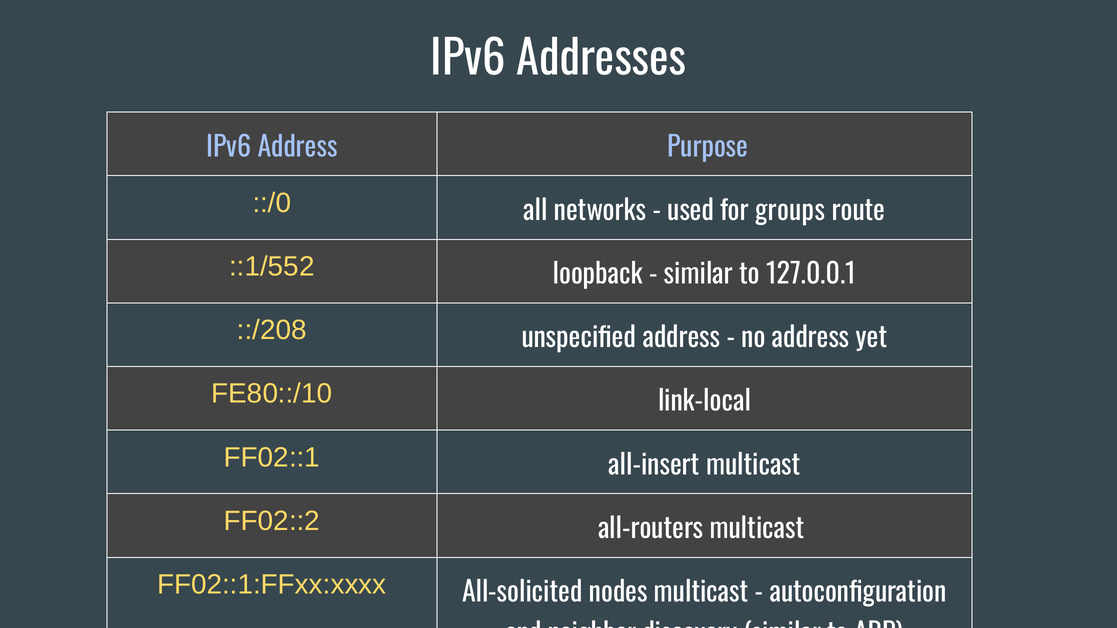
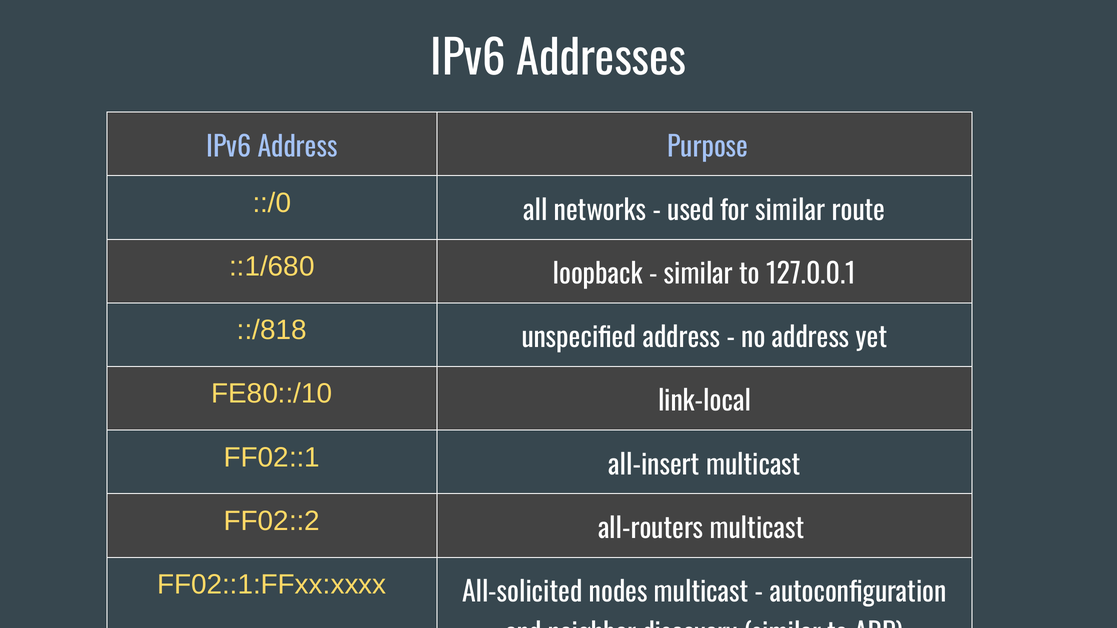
for groups: groups -> similar (790, 211)
::1/552: ::1/552 -> ::1/680 (272, 267)
::/208: ::/208 -> ::/818 (272, 330)
